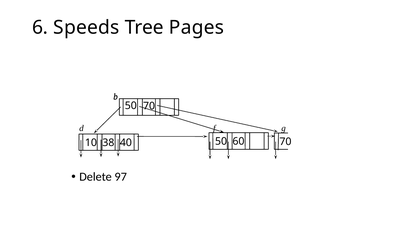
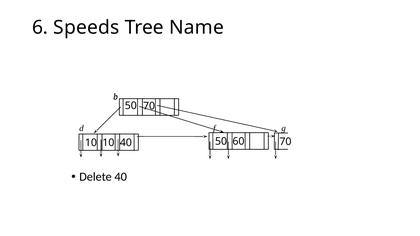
Pages: Pages -> Name (197, 27)
10 38: 38 -> 10 (108, 143)
Delete 97: 97 -> 40 (121, 177)
